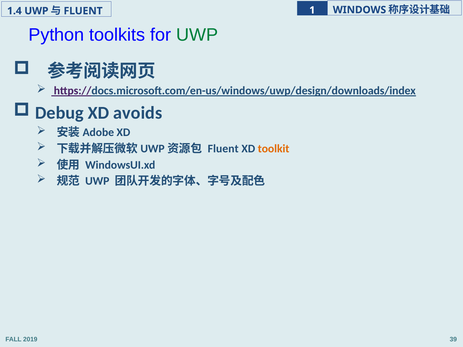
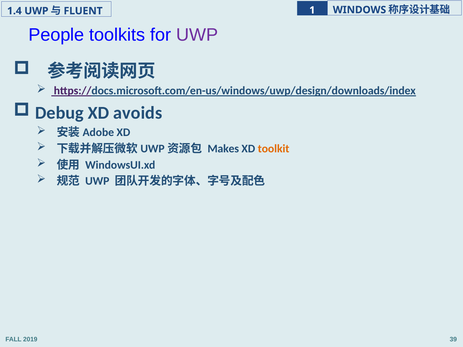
Python: Python -> People (56, 35)
UWP colour: green -> purple (197, 35)
Fluent: Fluent -> Makes (223, 149)
